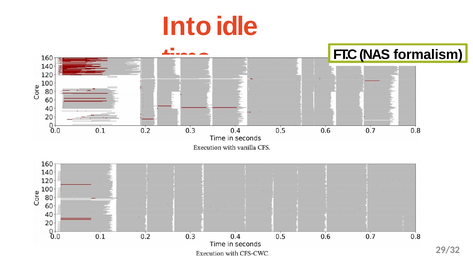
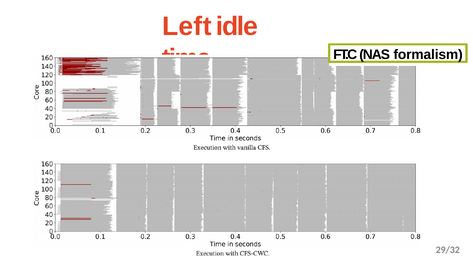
Into: Into -> Left (187, 26)
